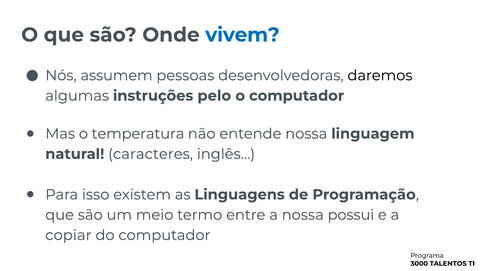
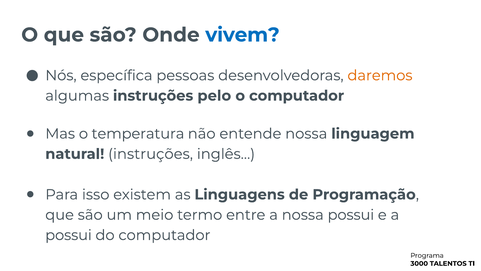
assumem: assumem -> específica (117, 75)
daremos colour: black -> orange (380, 75)
natural caracteres: caracteres -> instruções (151, 154)
copiar: copiar -> possui (69, 235)
